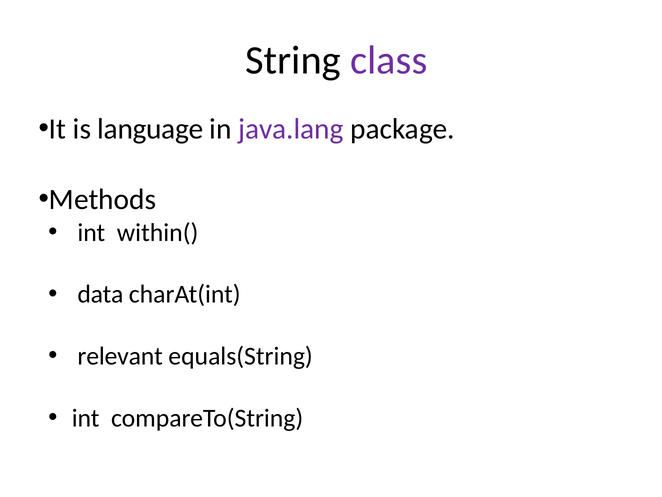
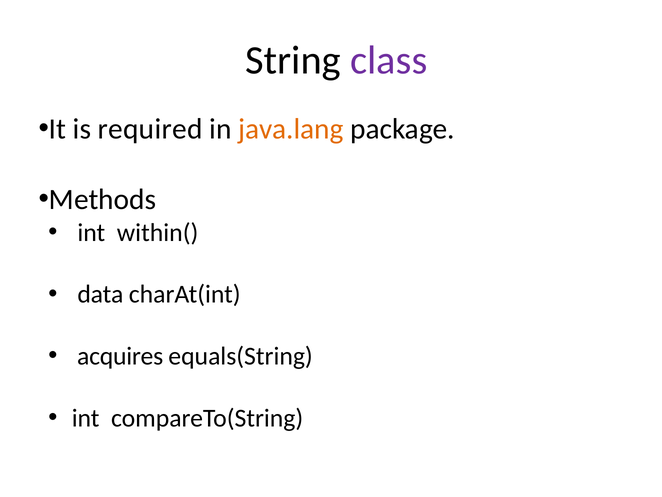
language: language -> required (150, 129)
java.lang colour: purple -> orange (291, 129)
relevant: relevant -> acquires (120, 356)
